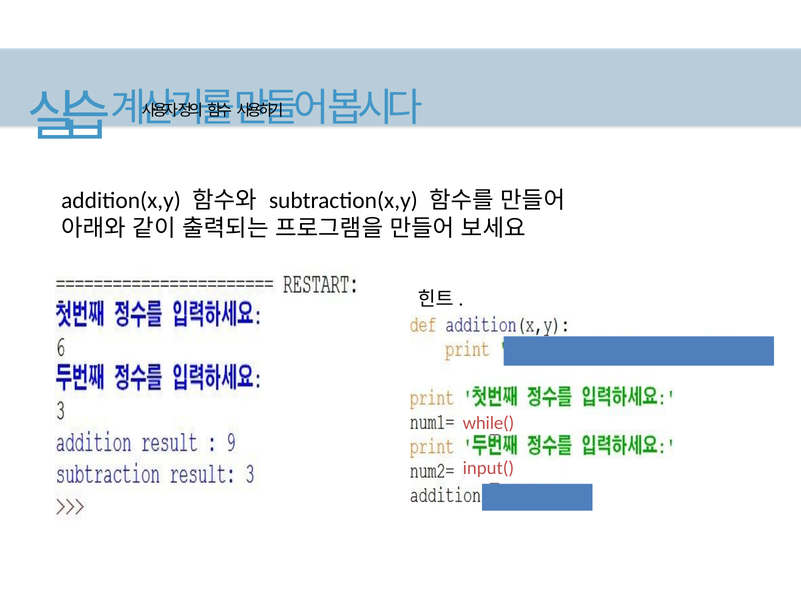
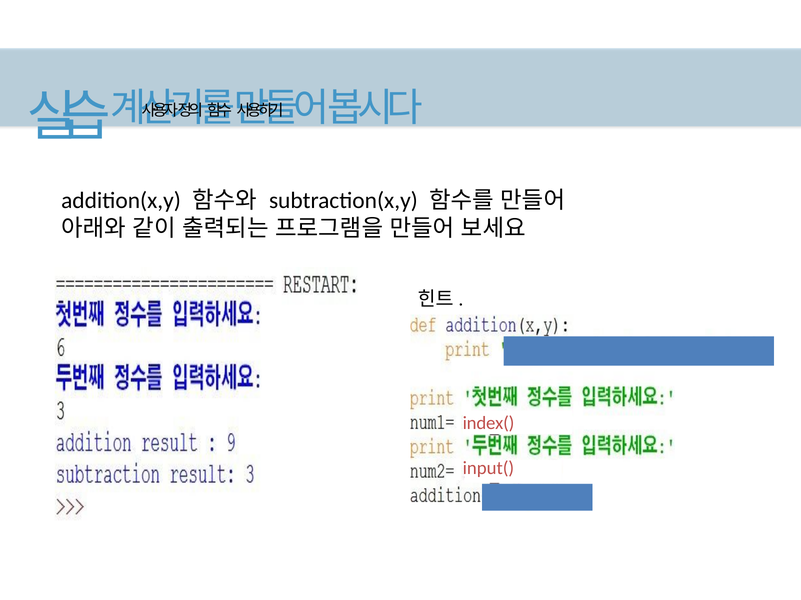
while(: while( -> index( (488, 424)
